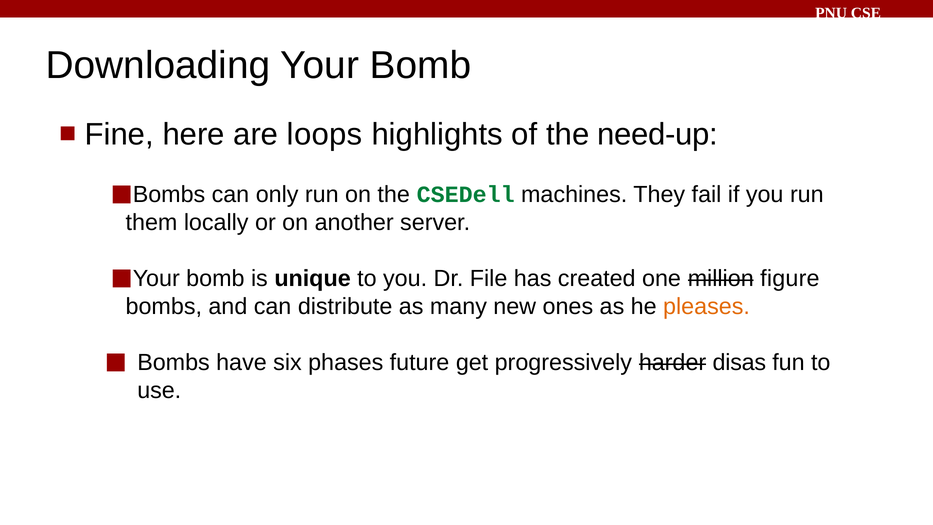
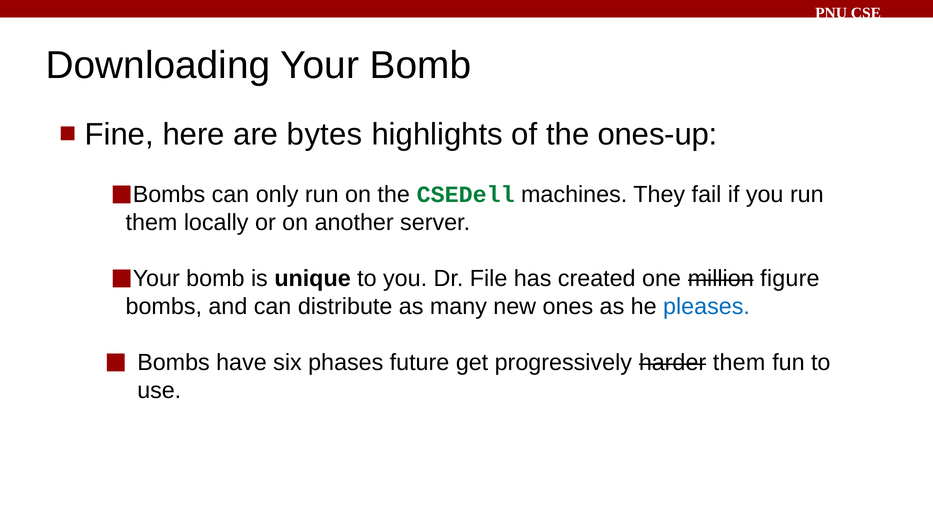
loops: loops -> bytes (325, 134)
need-up: need-up -> ones-up (658, 134)
pleases colour: orange -> blue (707, 306)
harder disas: disas -> them (739, 362)
